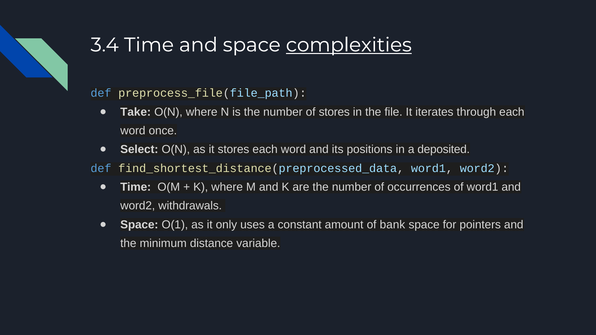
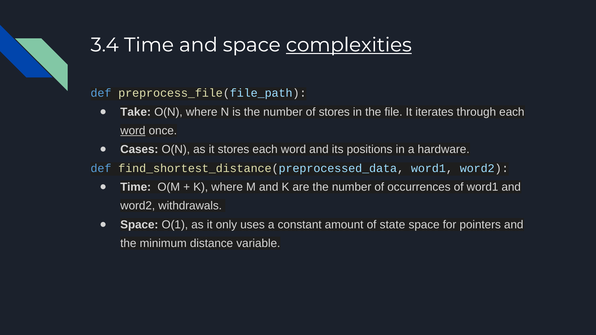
word underline: none -> present (133, 131)
Select: Select -> Cases (139, 150)
deposited: deposited -> hardware (444, 150)
bank: bank -> state (392, 225)
